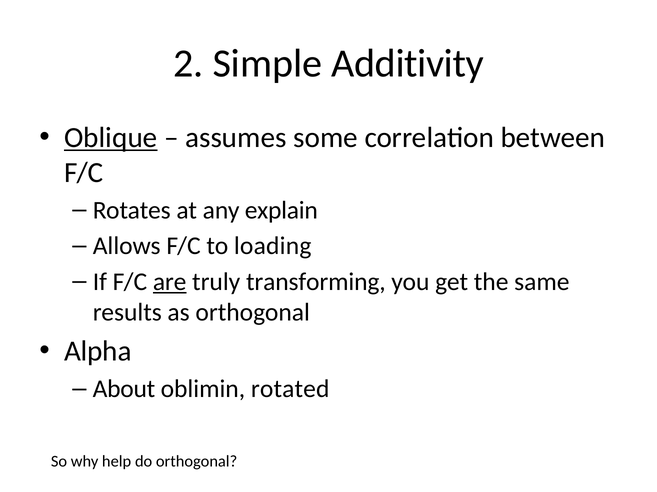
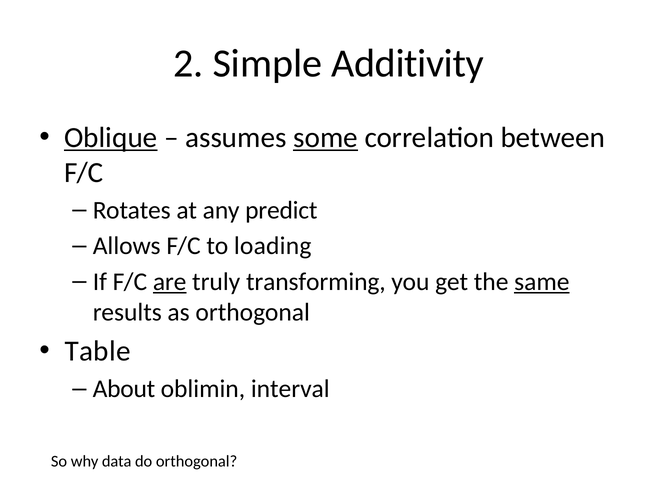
some underline: none -> present (326, 138)
explain: explain -> predict (281, 211)
same underline: none -> present (542, 282)
Alpha: Alpha -> Table (98, 352)
rotated: rotated -> interval (290, 390)
help: help -> data (117, 462)
